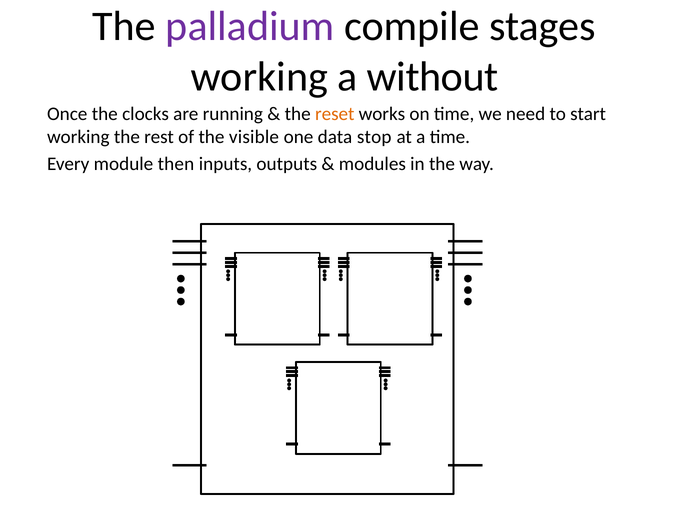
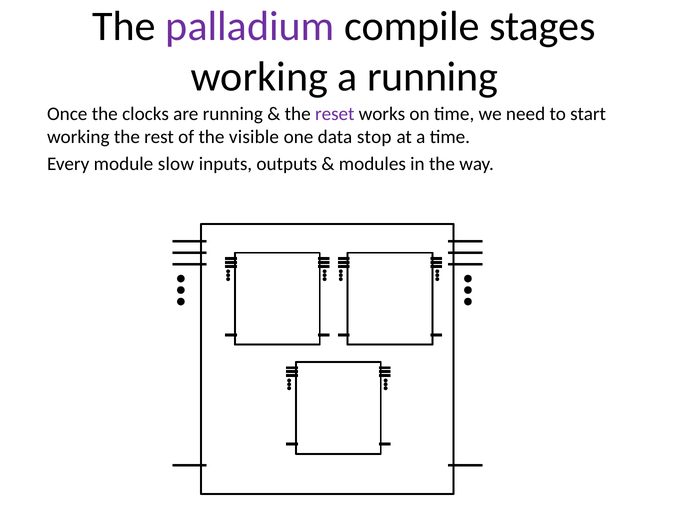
a without: without -> running (433, 77)
reset colour: orange -> purple (335, 114)
then: then -> slow (176, 164)
